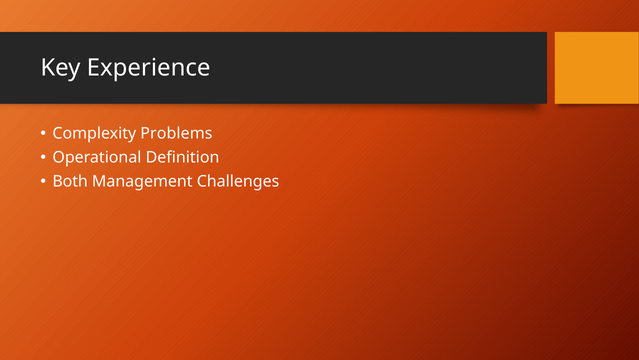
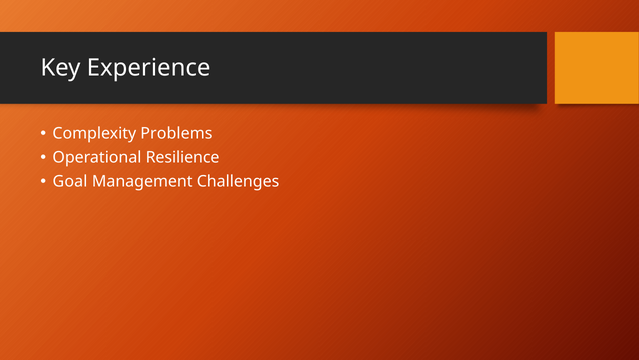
Definition: Definition -> Resilience (183, 157)
Both: Both -> Goal (70, 181)
